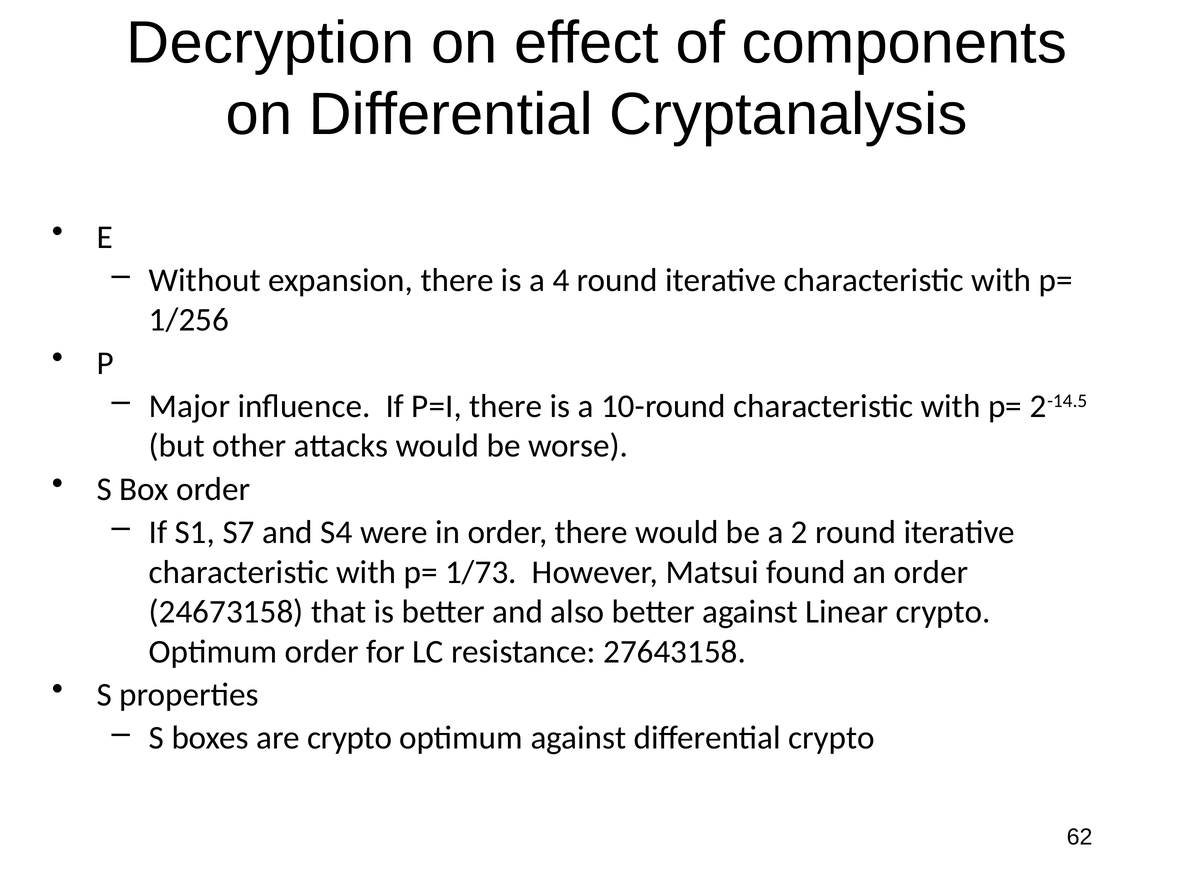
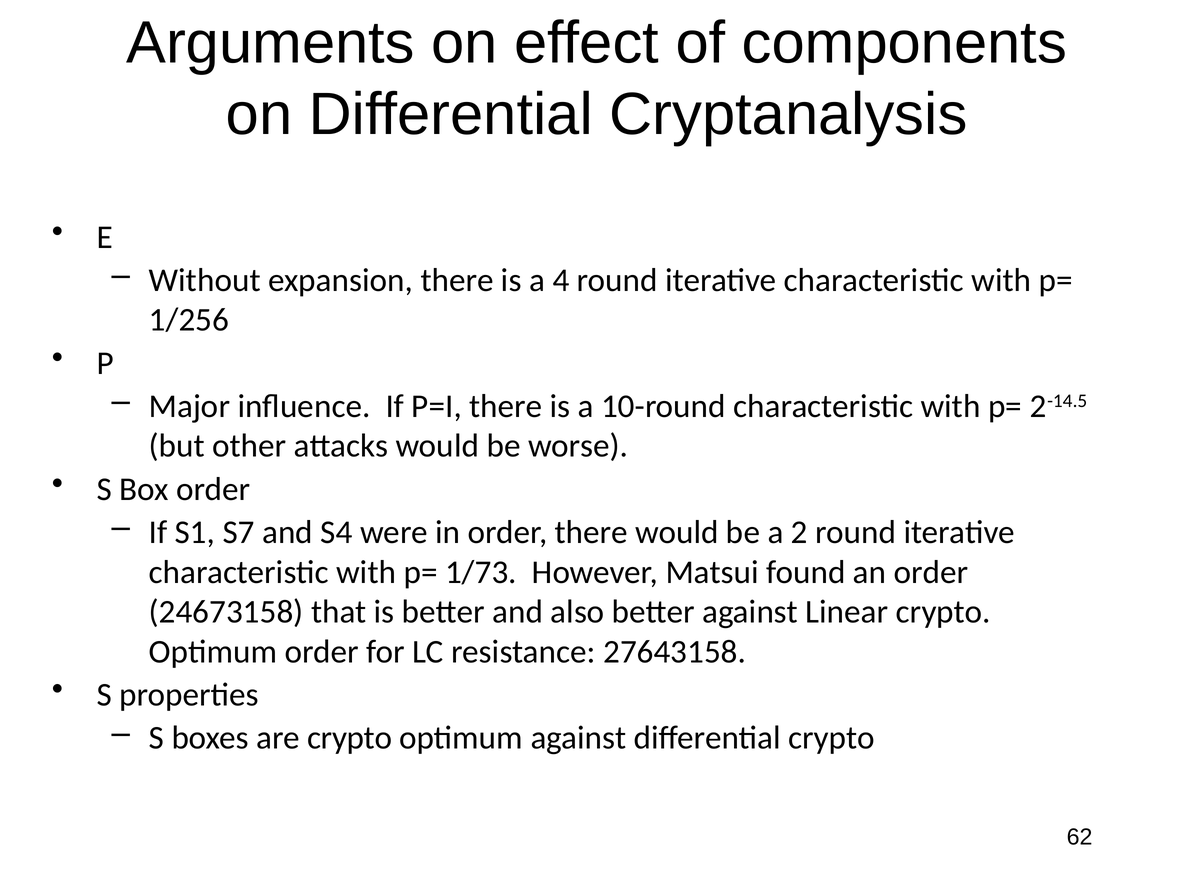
Decryption: Decryption -> Arguments (271, 43)
